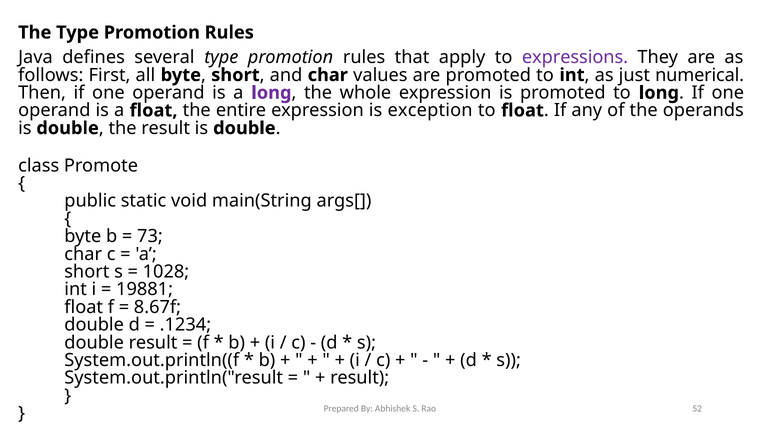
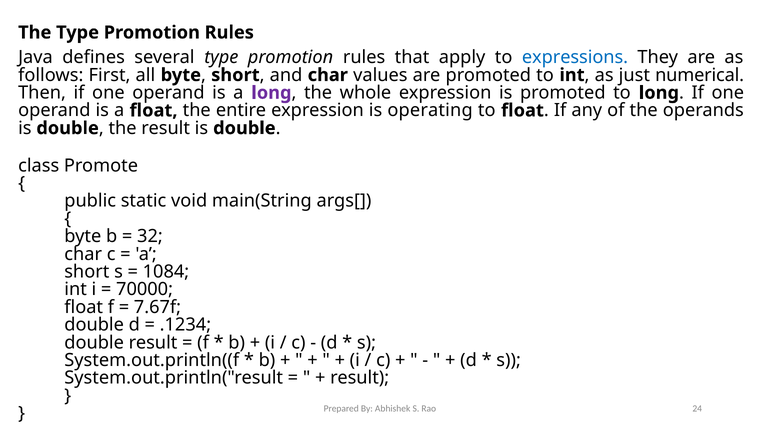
expressions colour: purple -> blue (575, 57)
exception: exception -> operating (430, 110)
73: 73 -> 32 (150, 236)
1028: 1028 -> 1084 (166, 271)
19881: 19881 -> 70000 (145, 289)
8.67f: 8.67f -> 7.67f (157, 307)
52: 52 -> 24 (697, 408)
